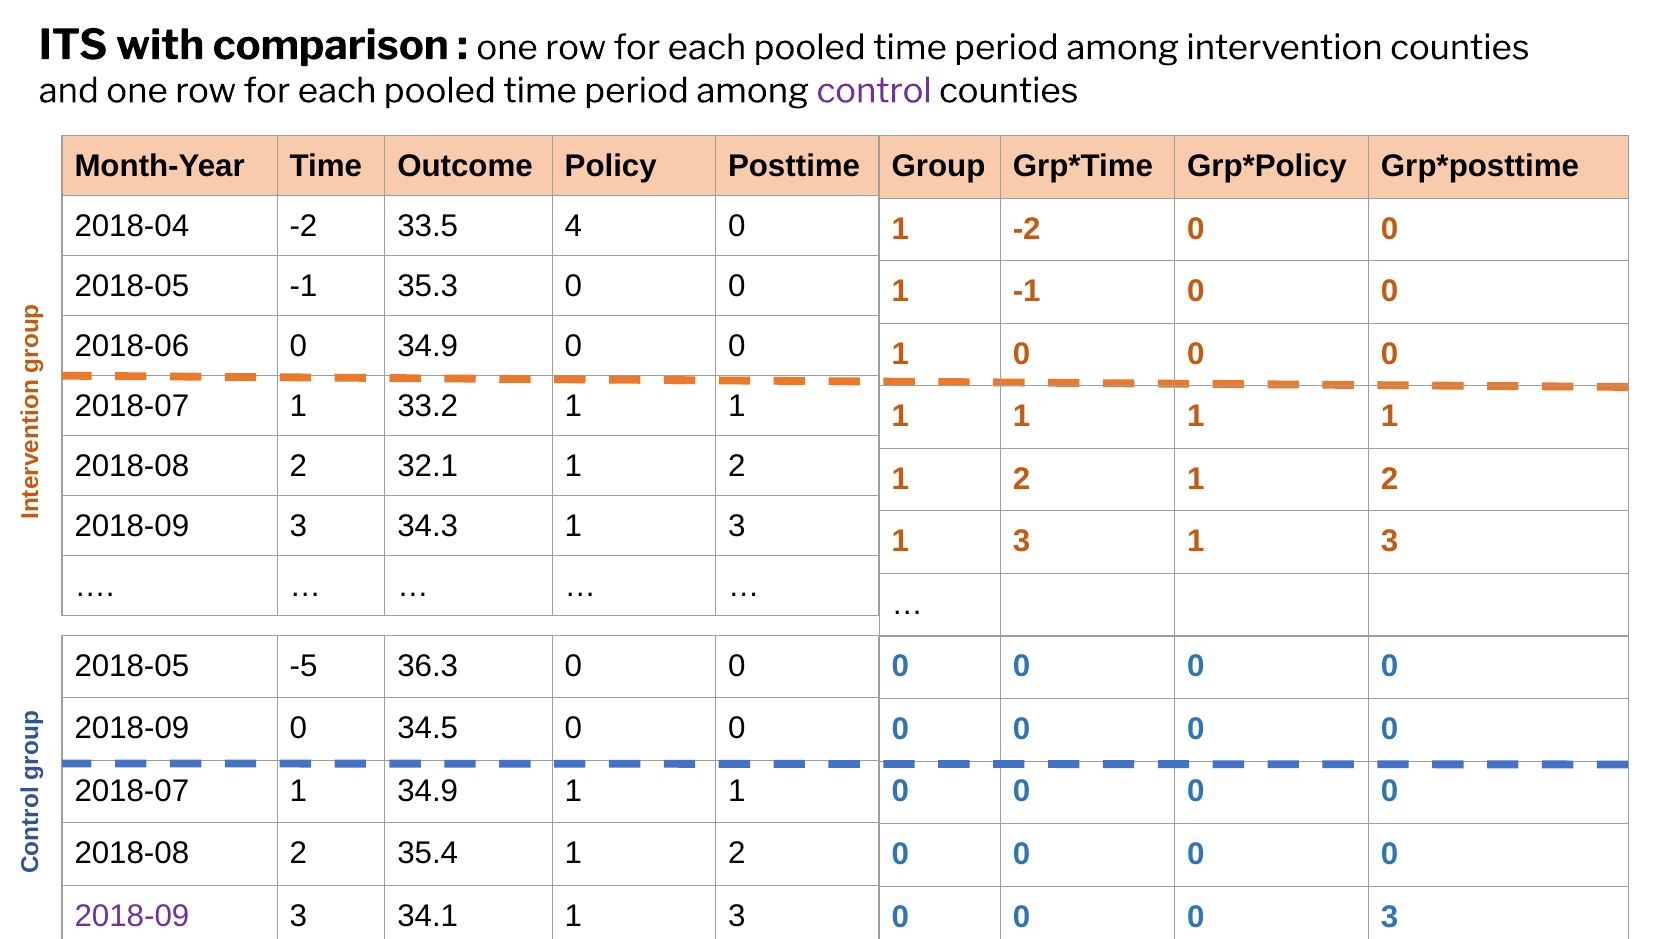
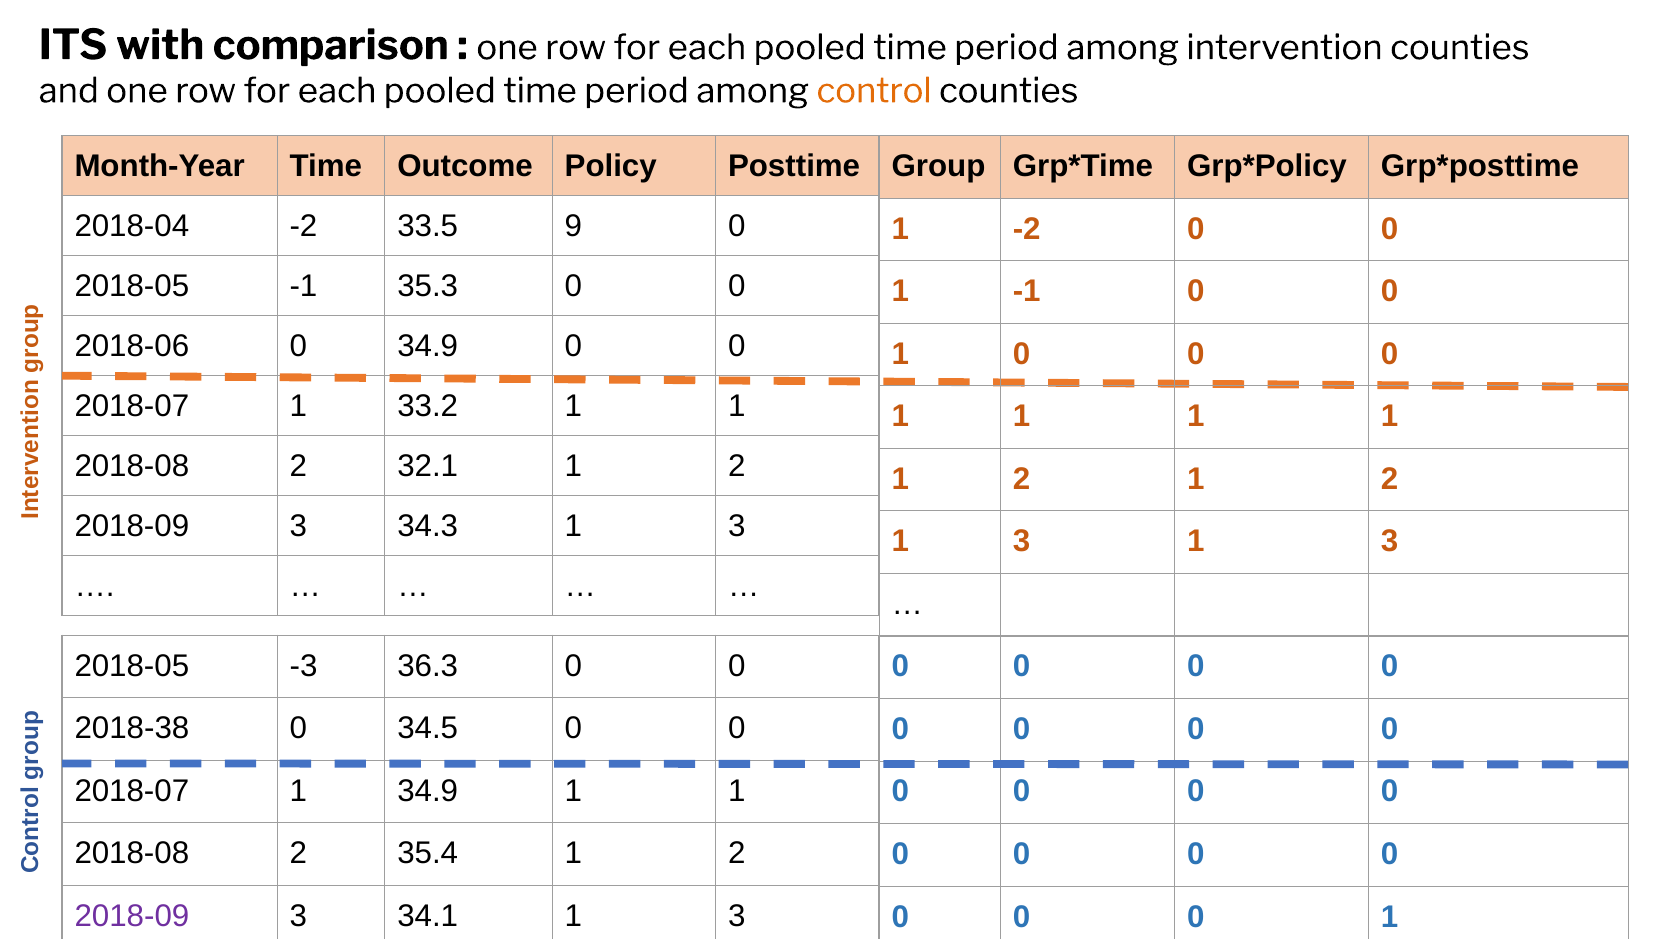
control colour: purple -> orange (874, 91)
4: 4 -> 9 (573, 226)
-5: -5 -> -3 (304, 666)
2018-09: 2018-09 -> 2018-38 (132, 729)
3: 3 -> 1 (1390, 917)
